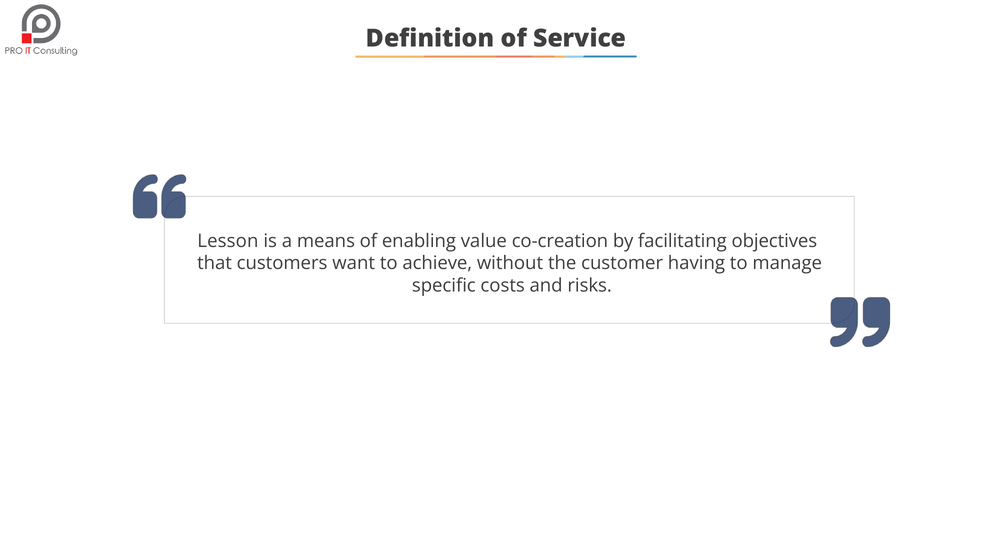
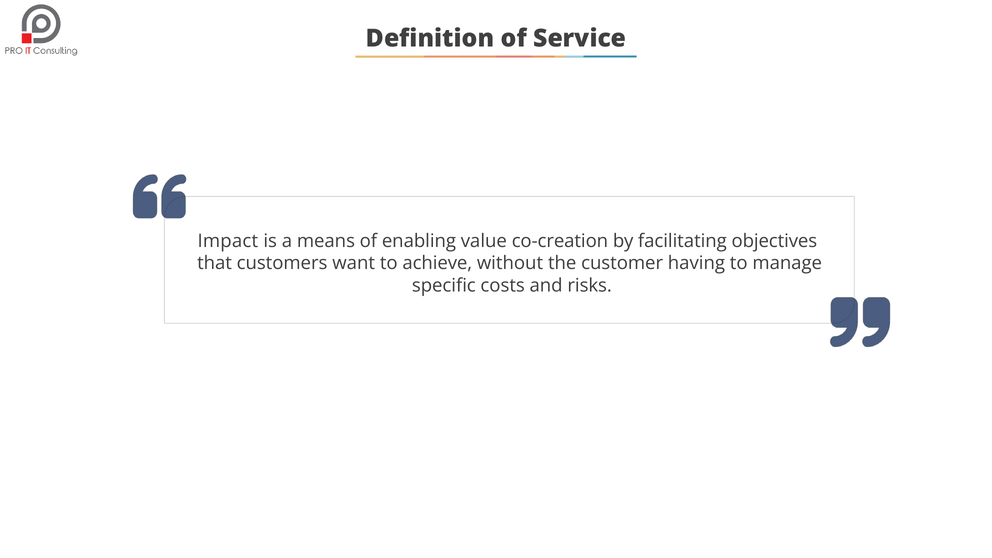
Lesson: Lesson -> Impact (228, 241)
